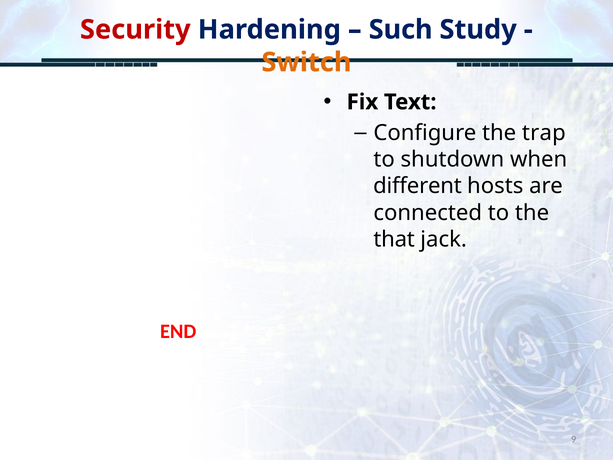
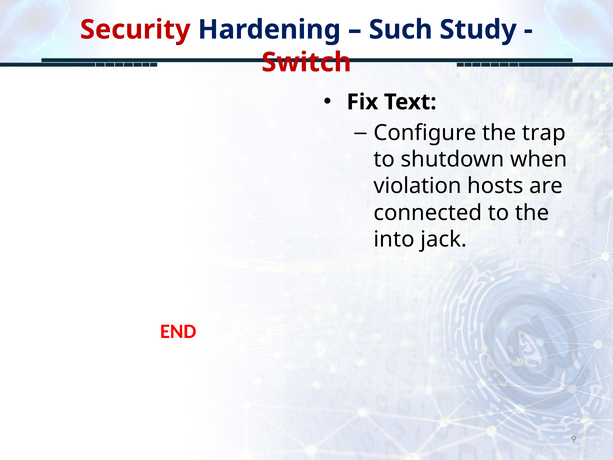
Switch colour: orange -> red (306, 62)
different: different -> violation (417, 186)
that: that -> into (394, 239)
